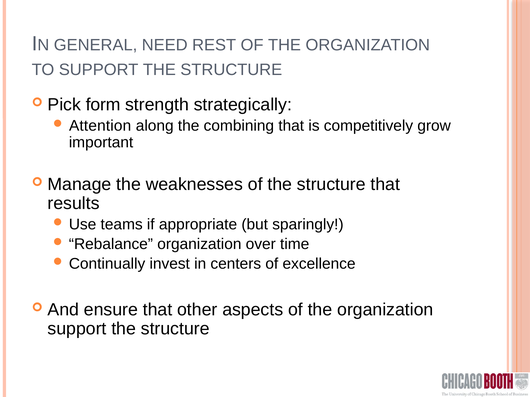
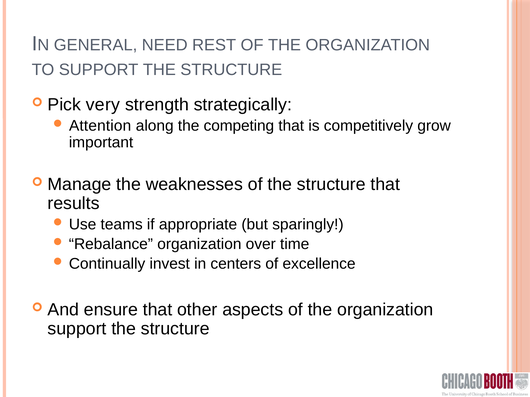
form: form -> very (103, 105)
combining: combining -> competing (239, 126)
